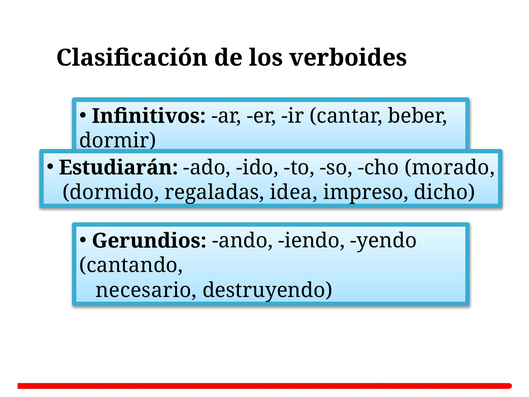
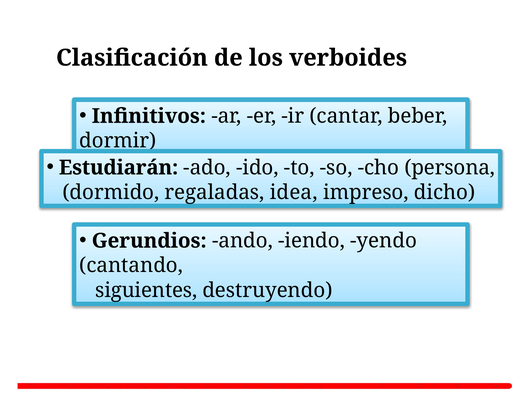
morado: morado -> persona (450, 168)
necesario: necesario -> siguientes (146, 290)
